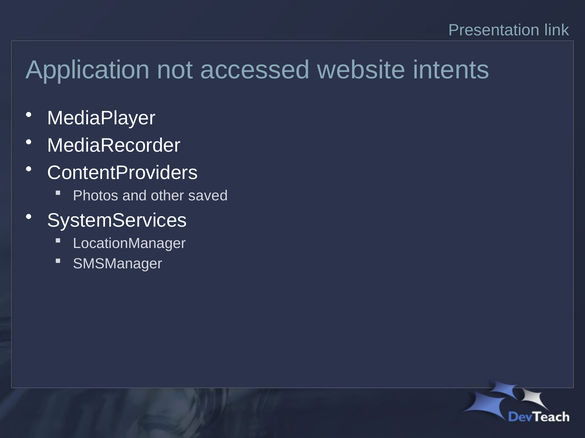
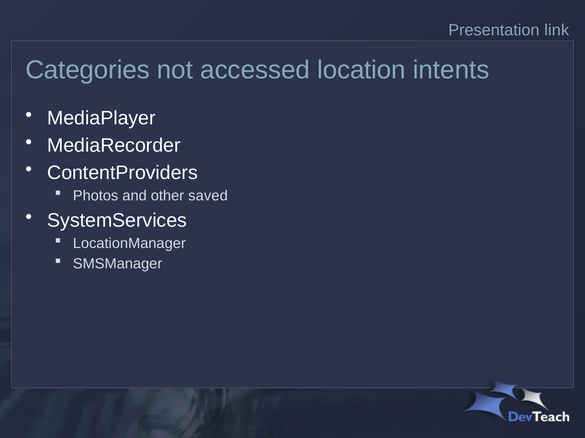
Application: Application -> Categories (88, 70)
website: website -> location (361, 70)
